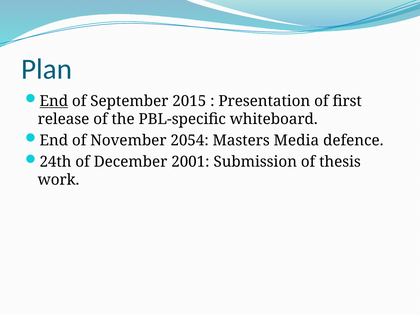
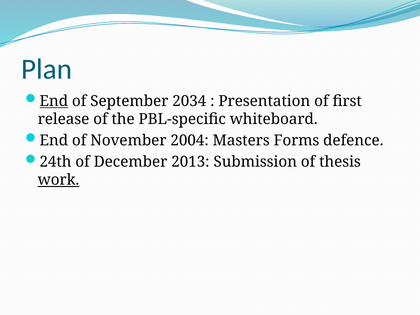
2015: 2015 -> 2034 (189, 101)
2054: 2054 -> 2004 (190, 141)
Media: Media -> Forms (296, 141)
2001: 2001 -> 2013 (190, 162)
work underline: none -> present (59, 180)
